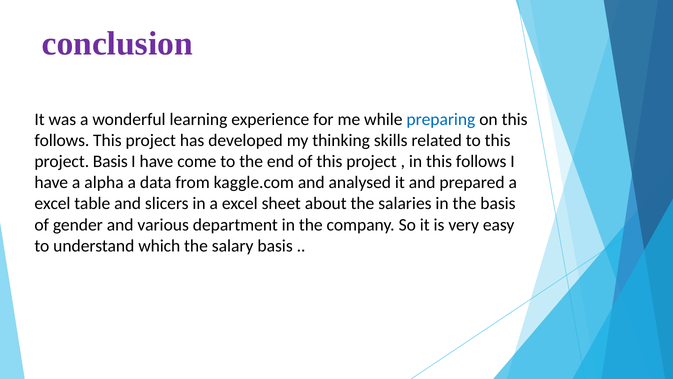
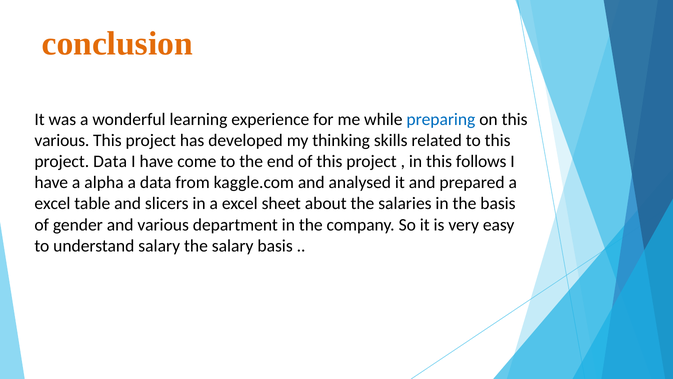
conclusion colour: purple -> orange (117, 44)
follows: follows -> various (62, 140)
project Basis: Basis -> Data (110, 161)
understand which: which -> salary (159, 246)
